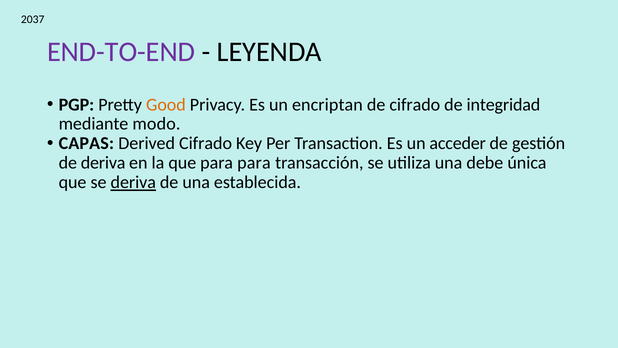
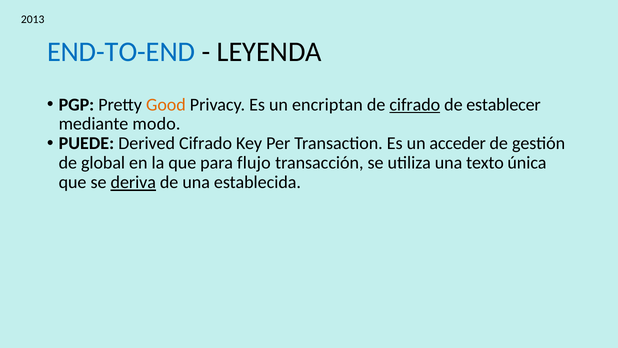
2037: 2037 -> 2013 (33, 19)
END-TO-END colour: purple -> blue (121, 52)
cifrado underline: none -> present (415, 104)
integridad: integridad -> establecer (503, 104)
CAPAS: CAPAS -> PUEDE (86, 143)
de deriva: deriva -> global (103, 163)
para para: para -> flujo (254, 163)
debe: debe -> texto (485, 163)
